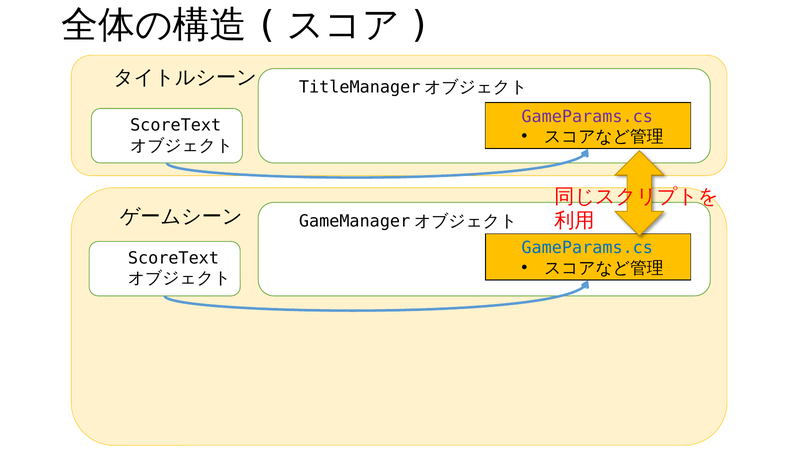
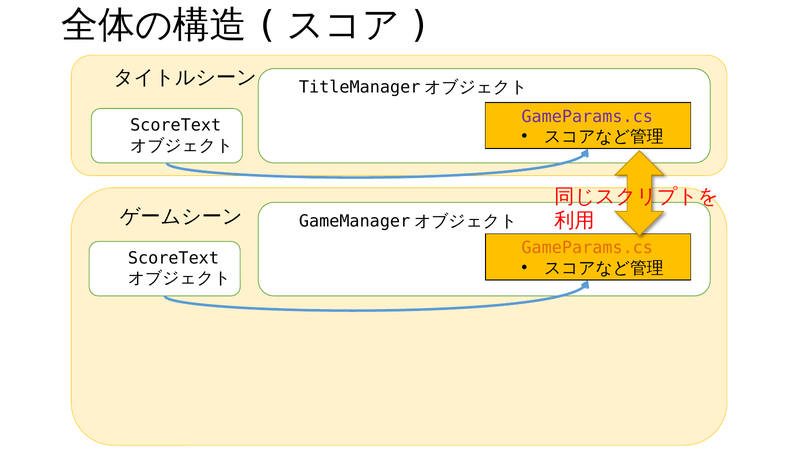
GameParams.cs colour: blue -> orange (587, 248)
